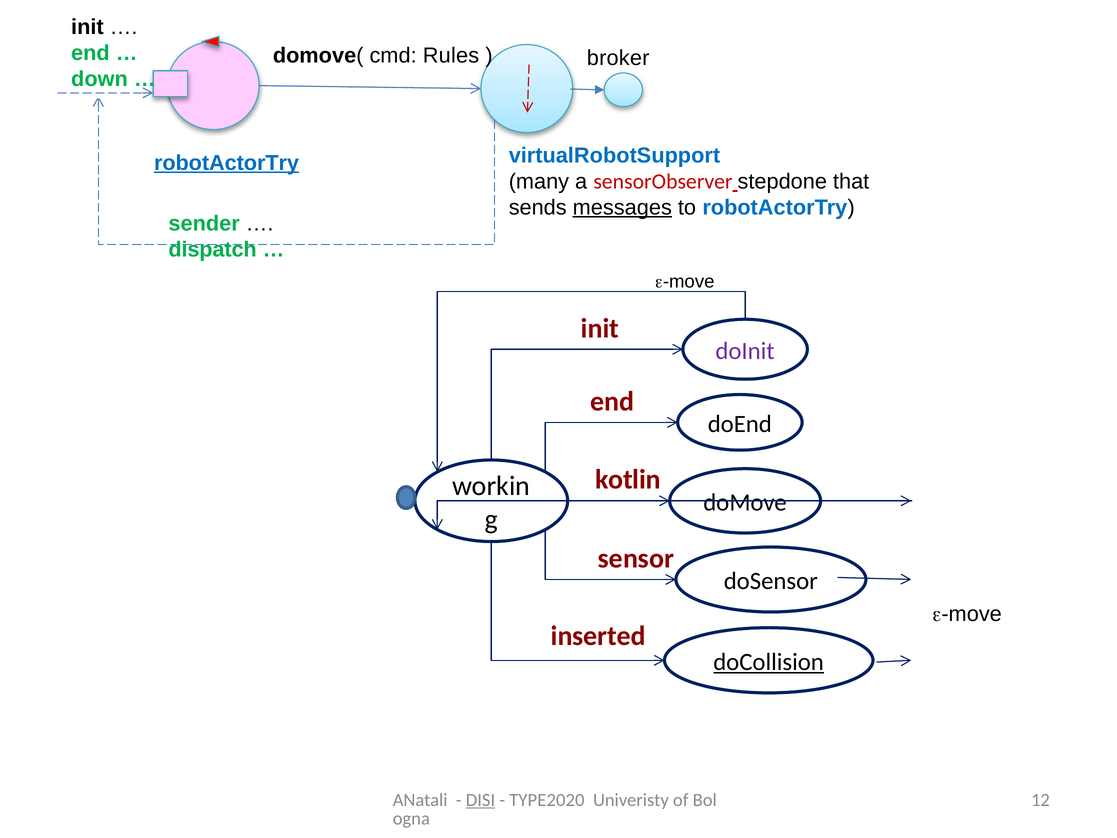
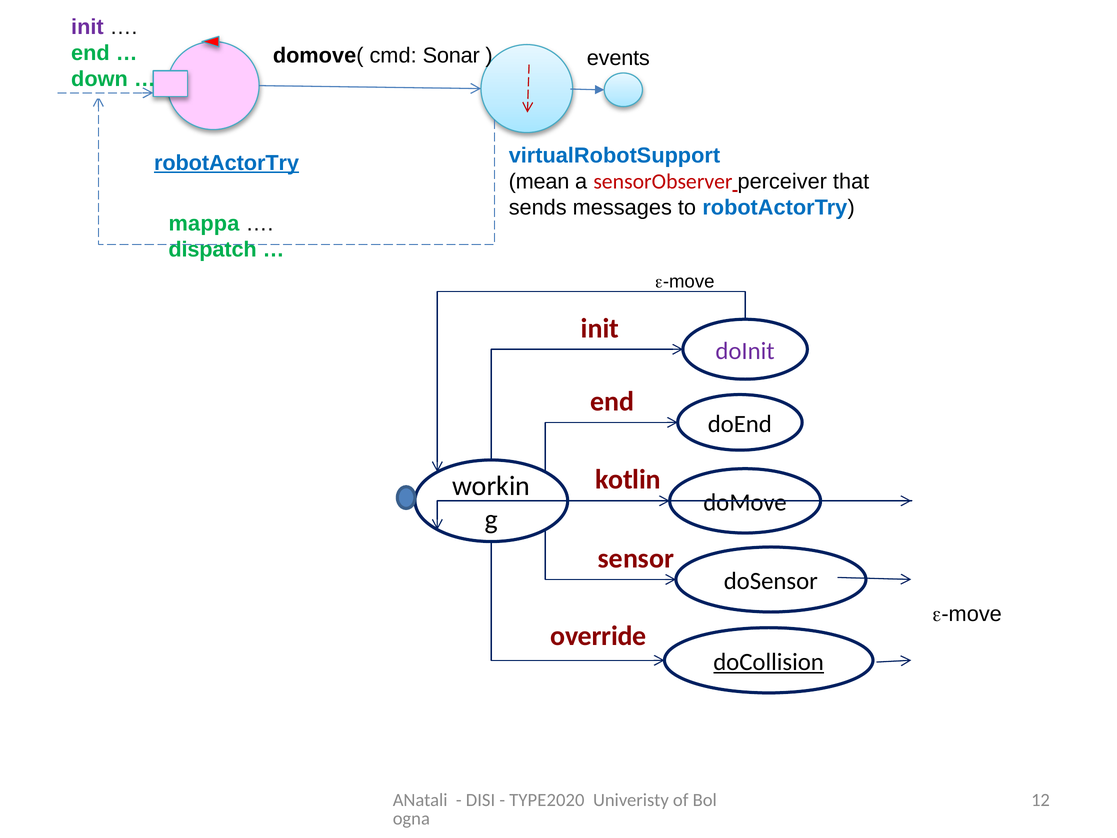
init colour: black -> purple (87, 27)
Rules: Rules -> Sonar (451, 55)
broker: broker -> events (618, 58)
many: many -> mean (539, 181)
stepdone: stepdone -> perceiver (782, 181)
messages underline: present -> none (622, 207)
sender: sender -> mappa (204, 223)
inserted: inserted -> override (598, 636)
DISI underline: present -> none (481, 800)
